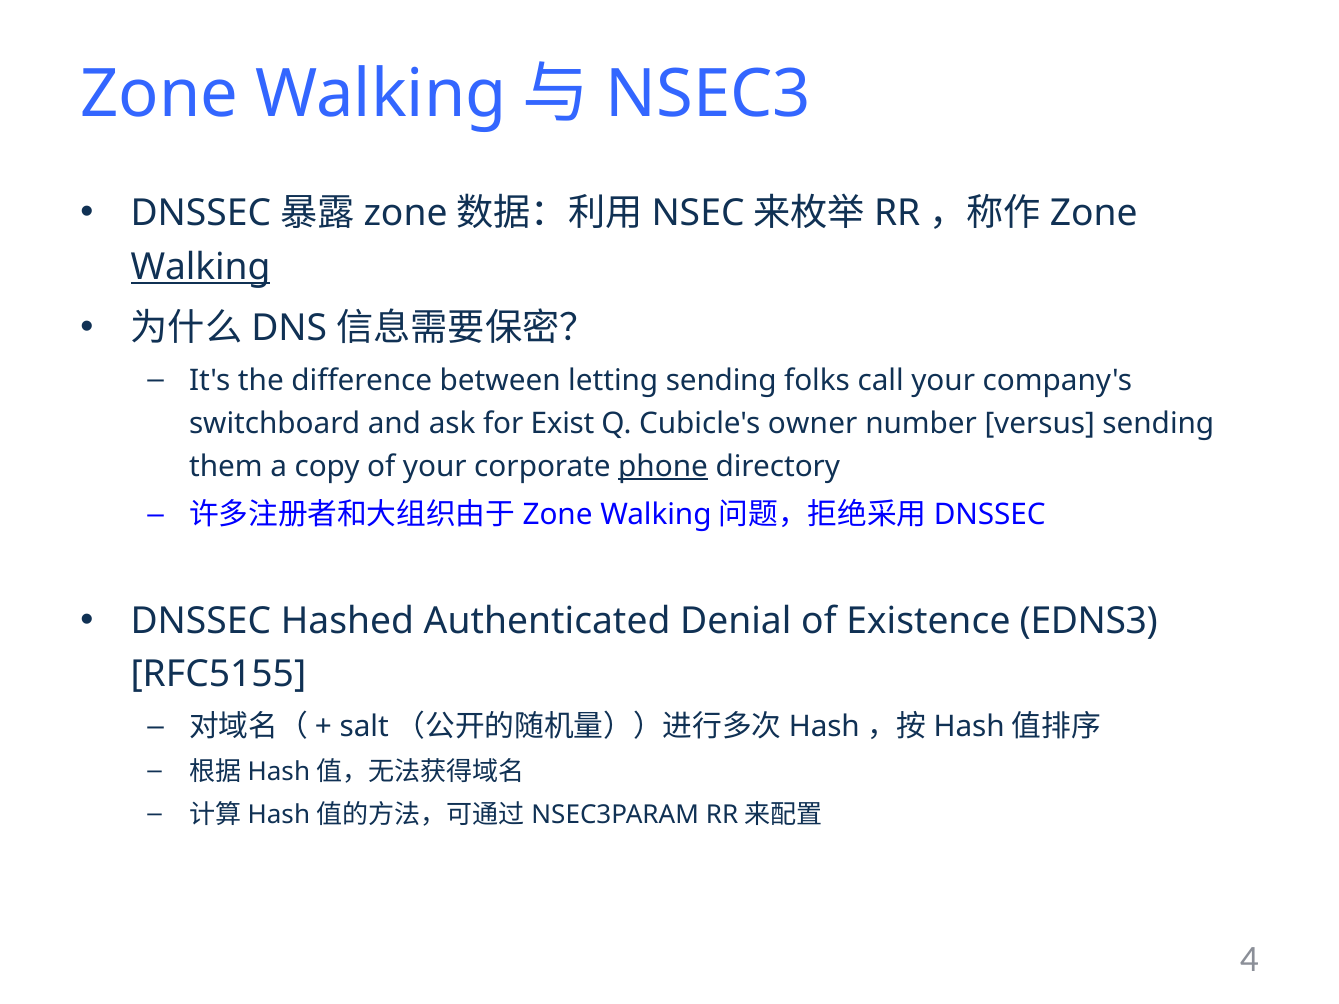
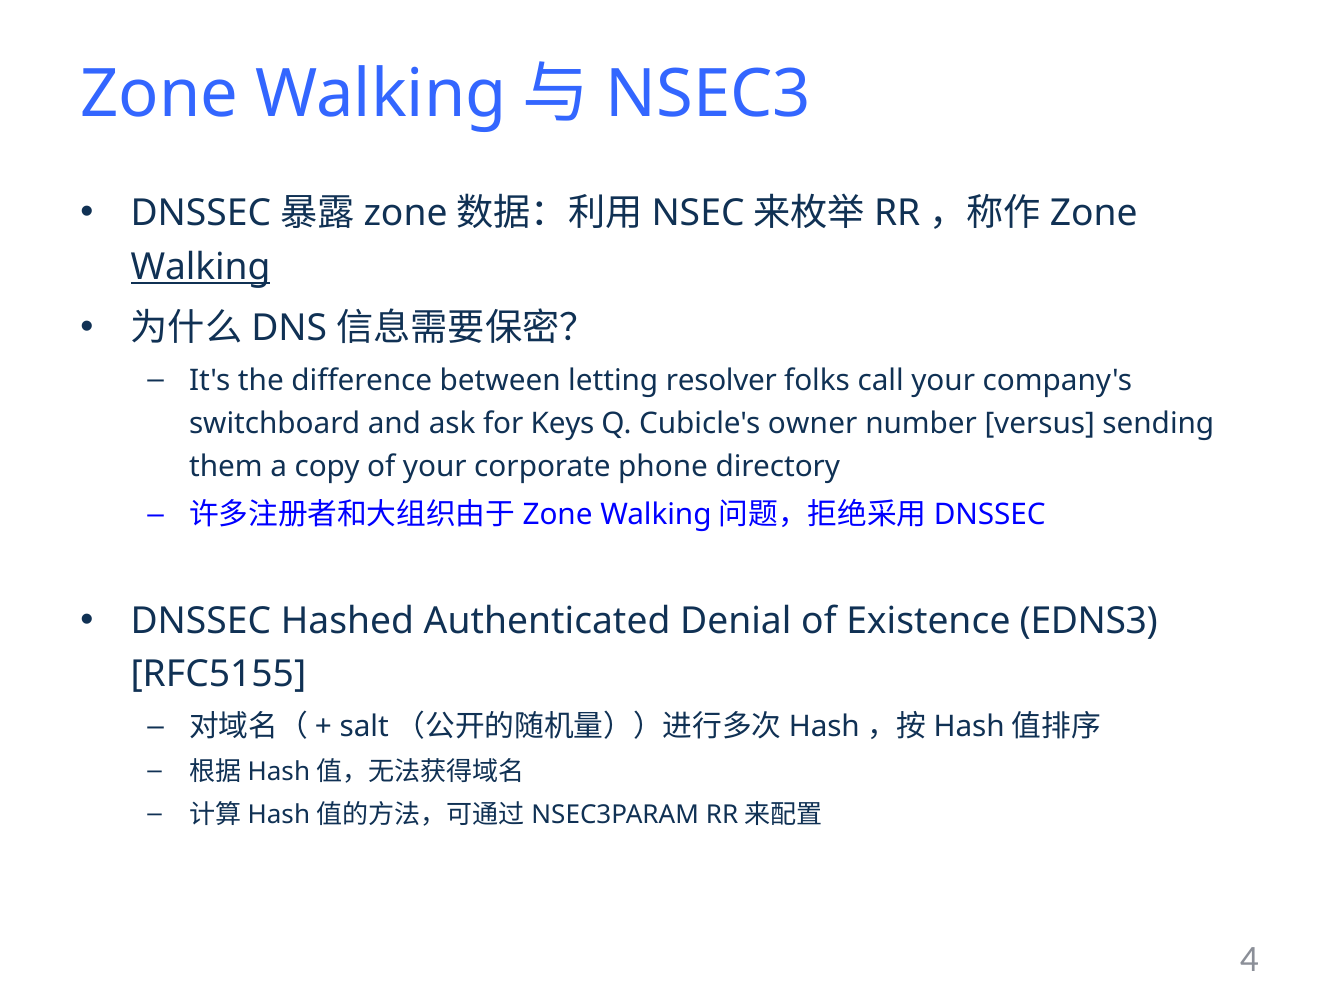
letting sending: sending -> resolver (721, 381)
Exist: Exist -> Keys (563, 424)
phone underline: present -> none (663, 466)
